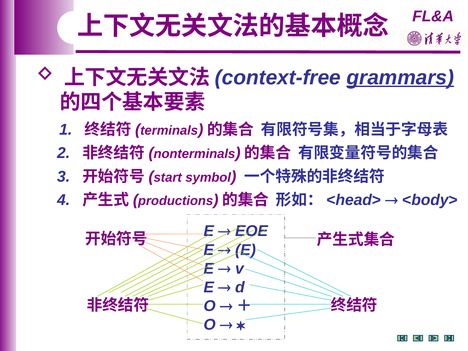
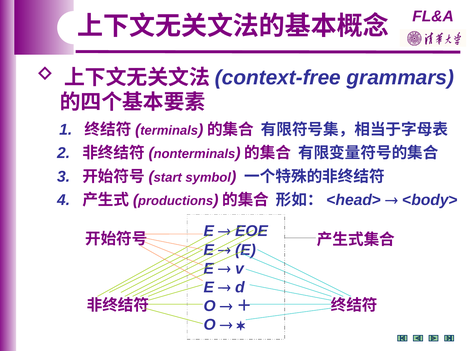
grammars underline: present -> none (400, 77)
